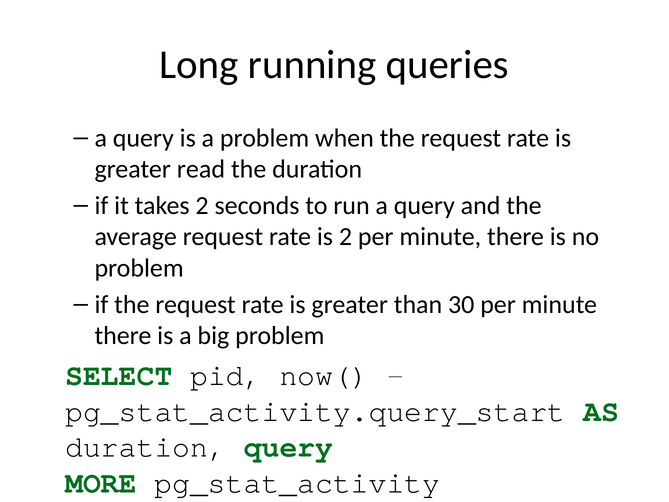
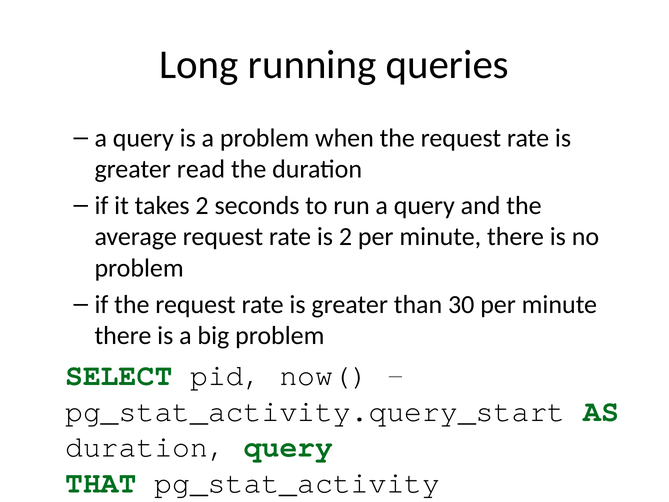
MORE: MORE -> THAT (101, 482)
